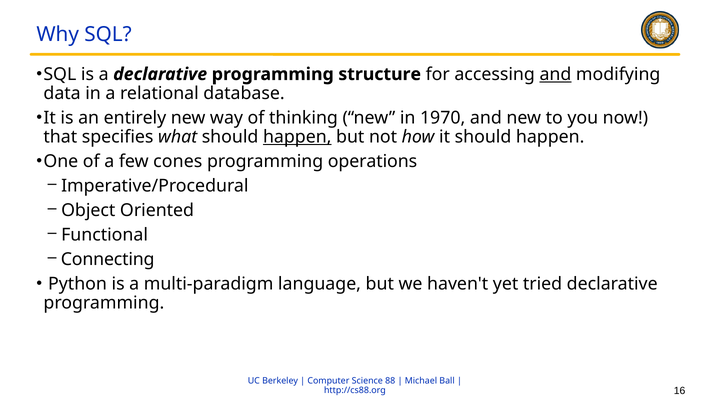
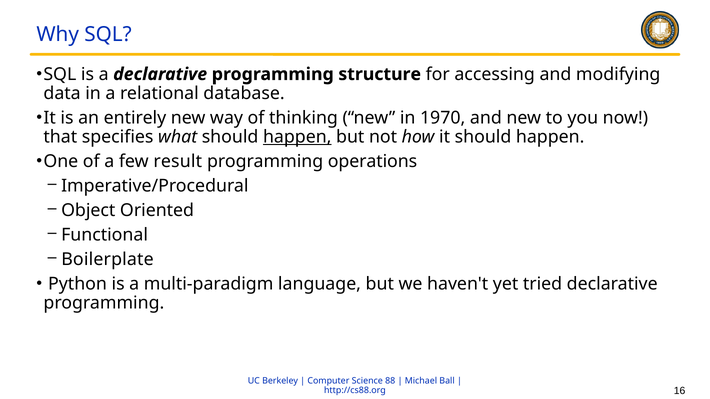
and underline: present -> none (555, 74)
cones: cones -> result (178, 162)
Connecting: Connecting -> Boilerplate (107, 260)
